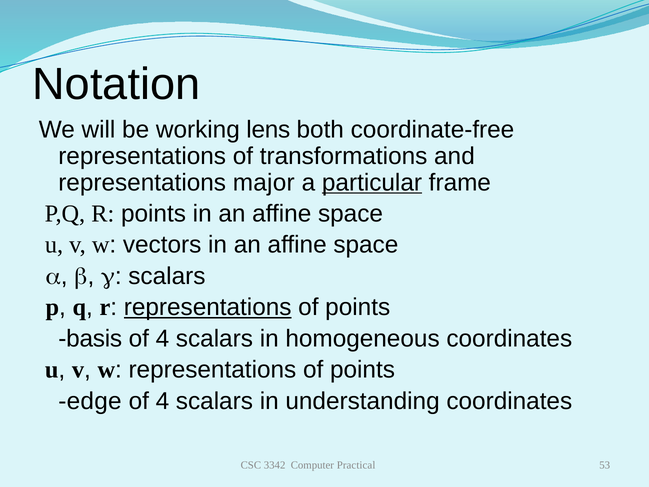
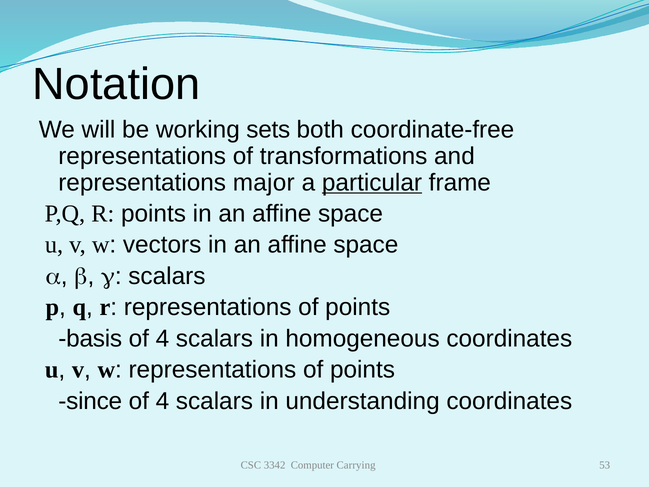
lens: lens -> sets (268, 130)
representations underline: present -> none (208, 307)
edge: edge -> since (90, 401)
Practical: Practical -> Carrying (356, 465)
